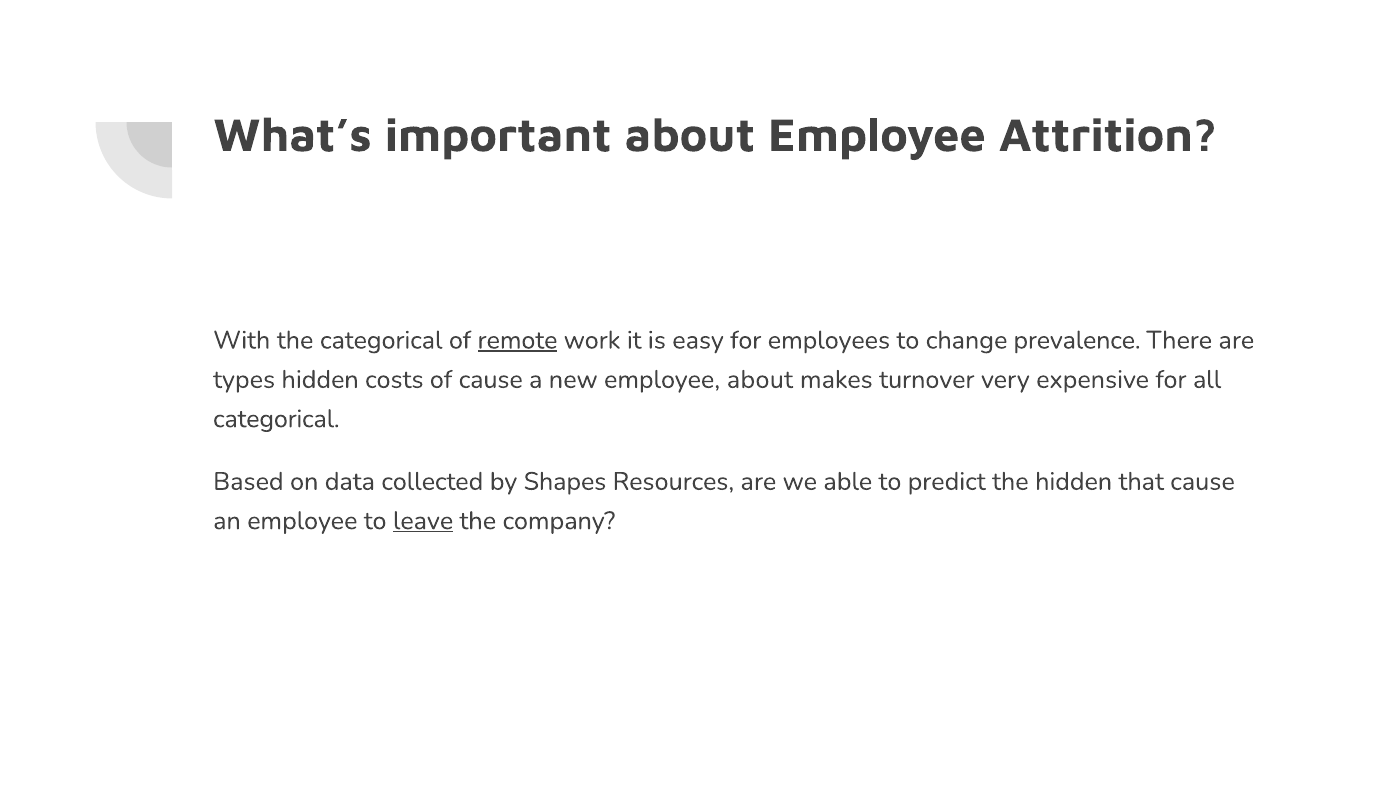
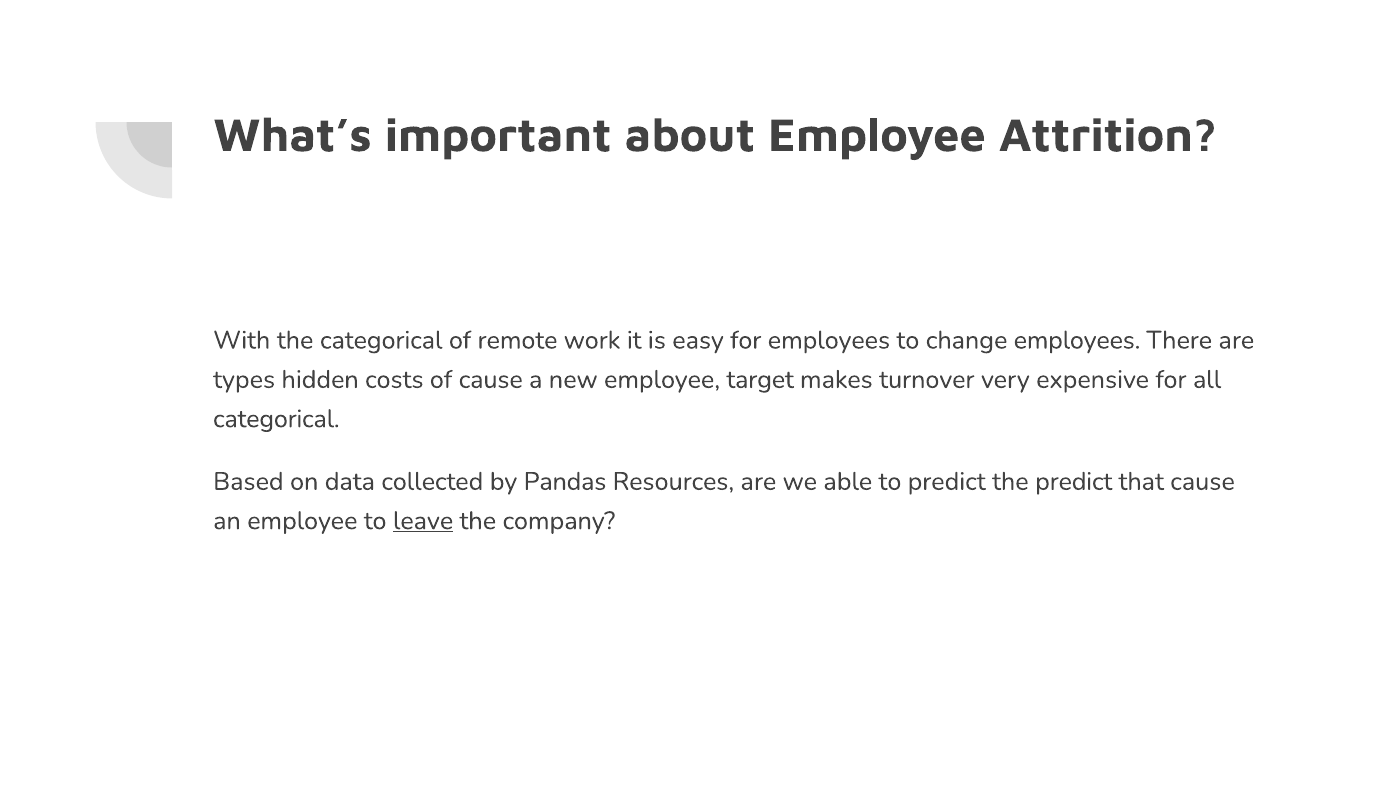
remote underline: present -> none (518, 340)
change prevalence: prevalence -> employees (1077, 340)
employee about: about -> target (760, 379)
Shapes: Shapes -> Pandas (565, 481)
the hidden: hidden -> predict (1074, 481)
